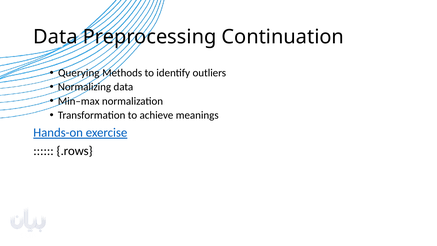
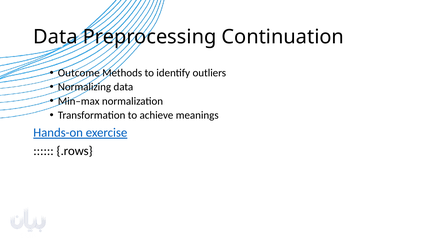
Querying: Querying -> Outcome (79, 73)
